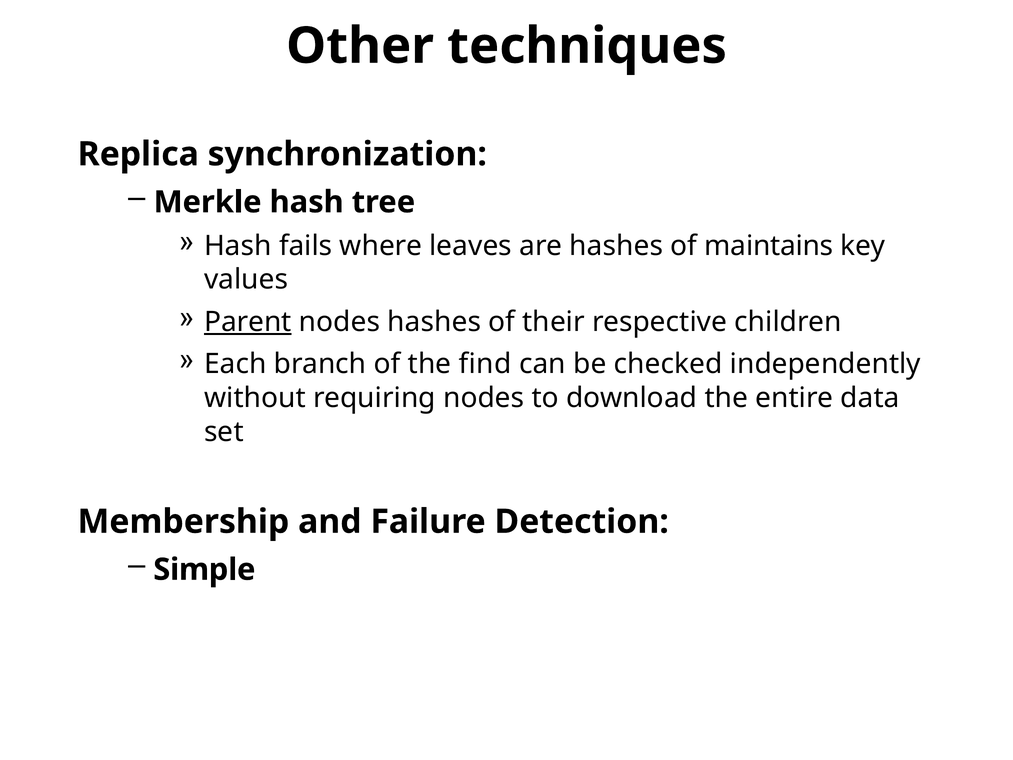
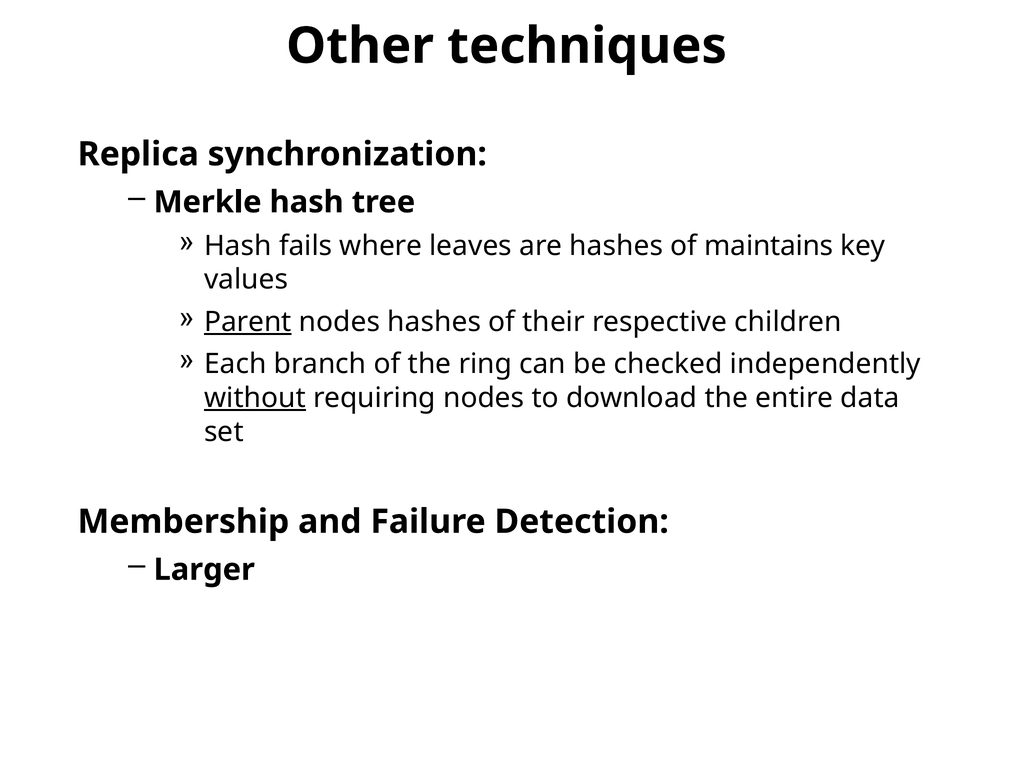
find: find -> ring (485, 364)
without underline: none -> present (255, 398)
Simple: Simple -> Larger (204, 569)
